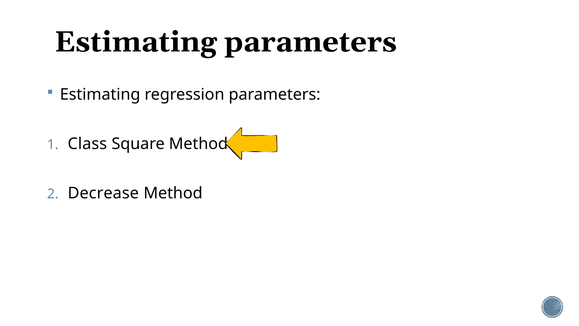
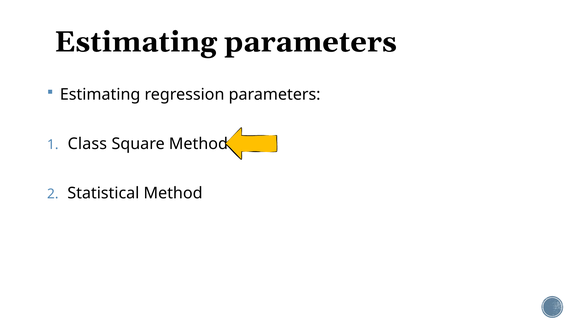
Decrease: Decrease -> Statistical (103, 193)
